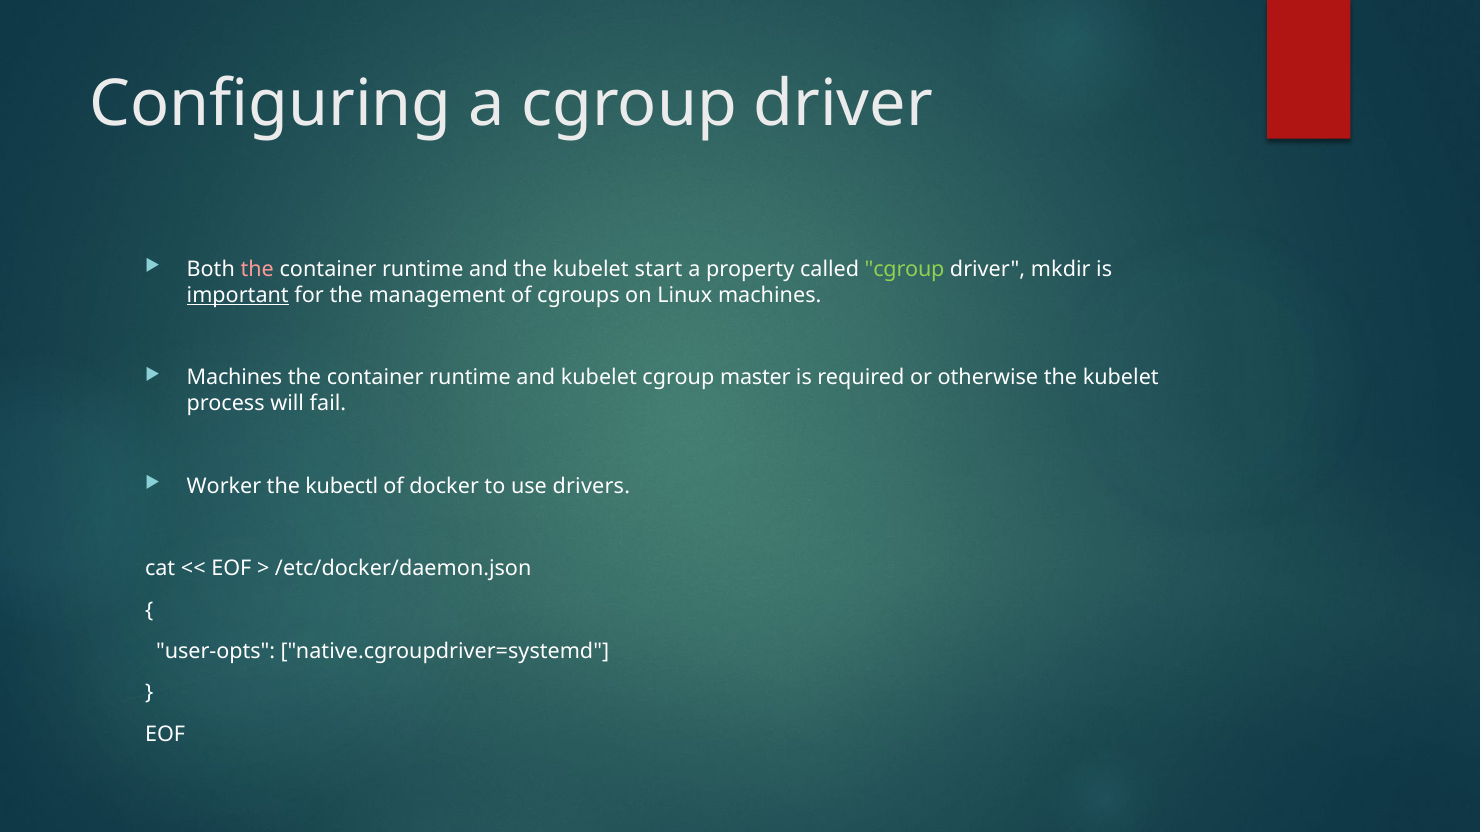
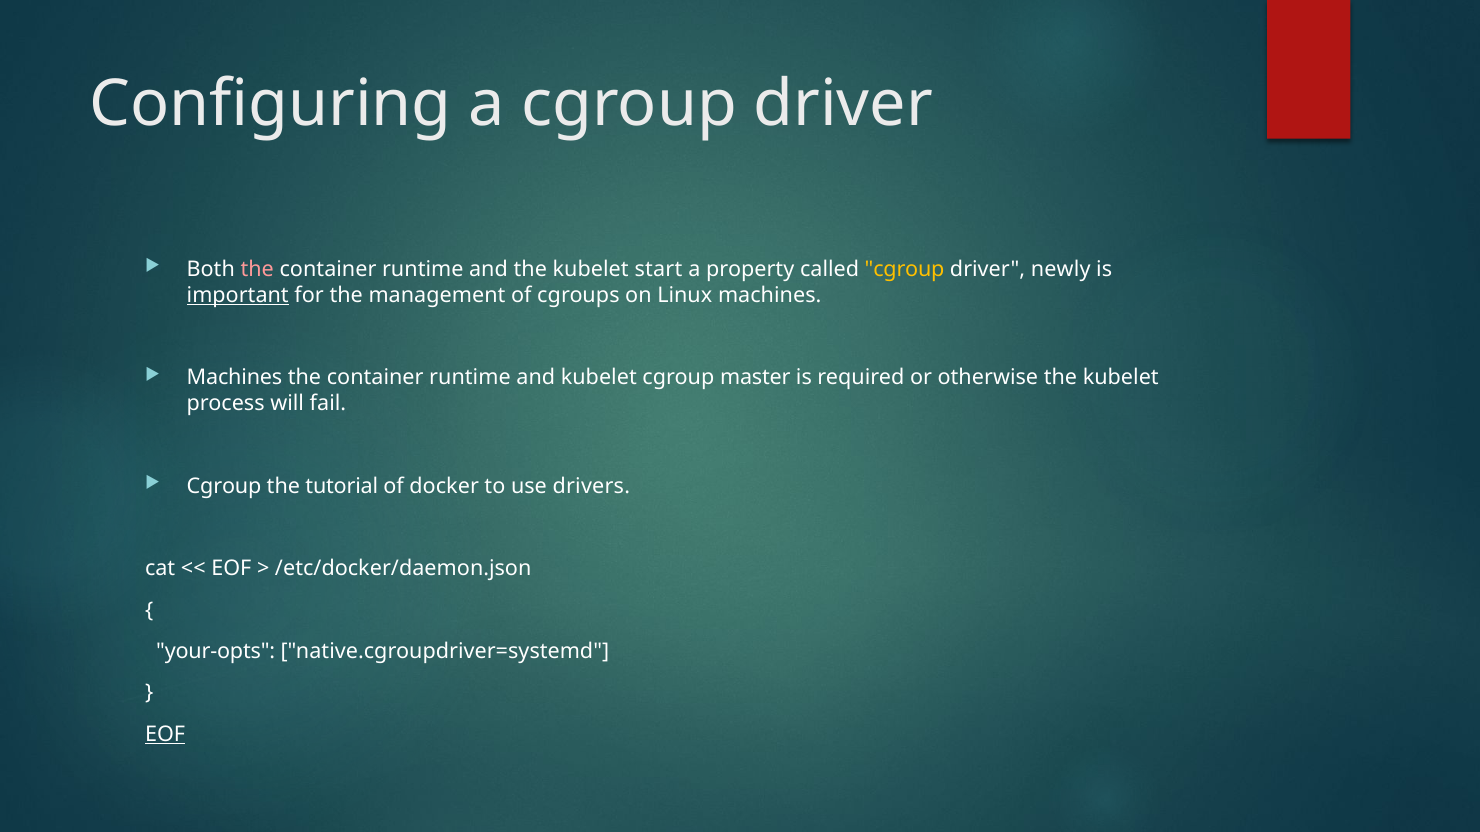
cgroup colour: light green -> yellow (905, 269)
mkdir: mkdir -> newly (1061, 269)
Worker: Worker -> Cgroup (224, 486)
kubectl: kubectl -> tutorial (342, 486)
user-opts: user-opts -> your-opts (216, 652)
EOF underline: none -> present (165, 734)
